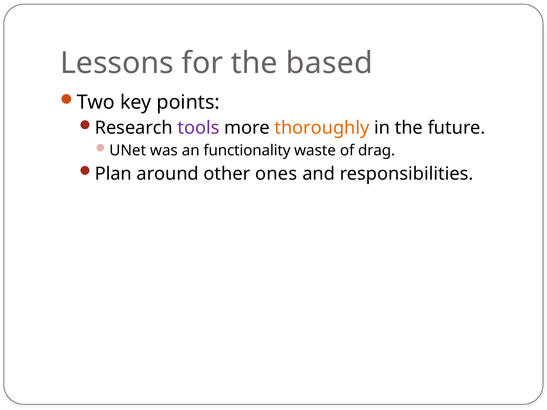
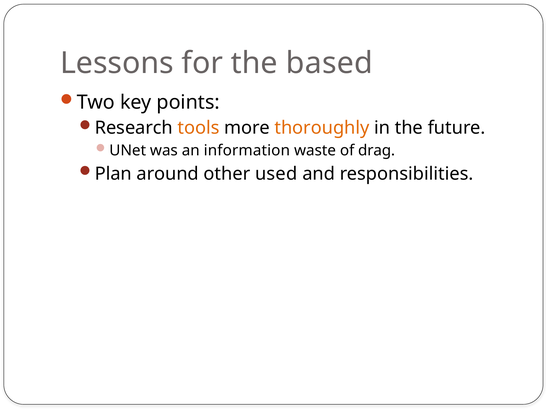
tools colour: purple -> orange (199, 128)
functionality: functionality -> information (247, 151)
ones: ones -> used (276, 174)
